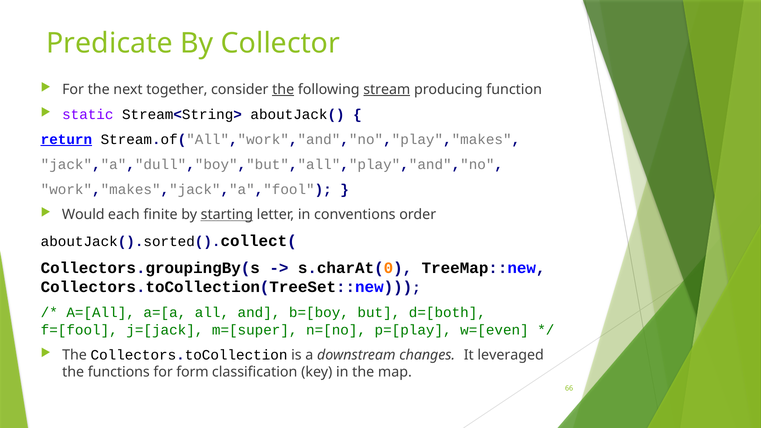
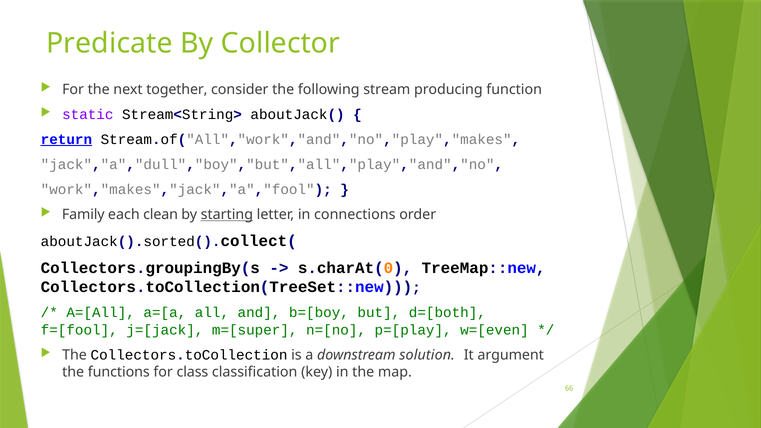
the underline: present -> none (283, 89)
stream underline: present -> none (387, 89)
Would: Would -> Family (83, 215)
finite: finite -> clean (161, 215)
conventions: conventions -> connections (355, 215)
changes: changes -> solution (427, 355)
leveraged: leveraged -> argument (511, 355)
form: form -> class (192, 372)
